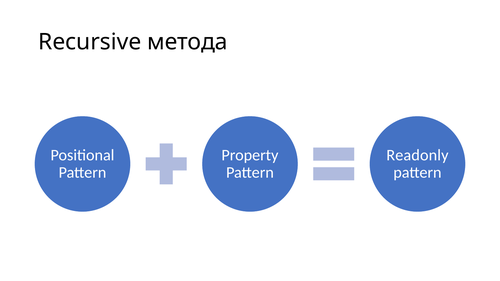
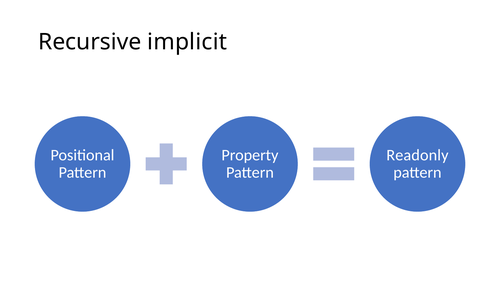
метода: метода -> implicit (187, 42)
